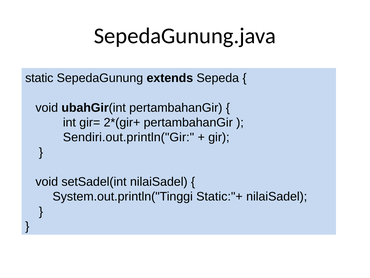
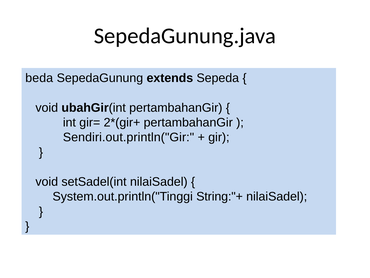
static: static -> beda (39, 78)
Static:"+: Static:"+ -> String:"+ (220, 196)
